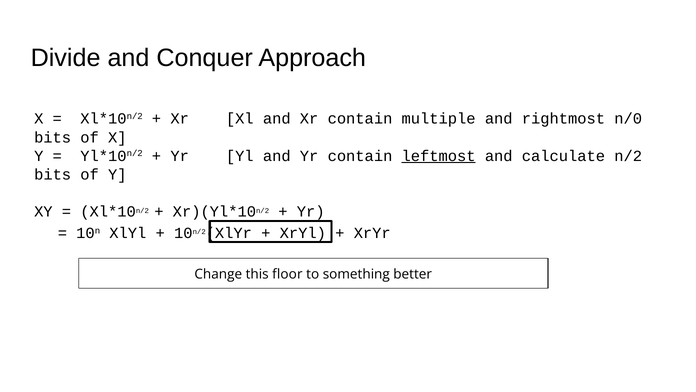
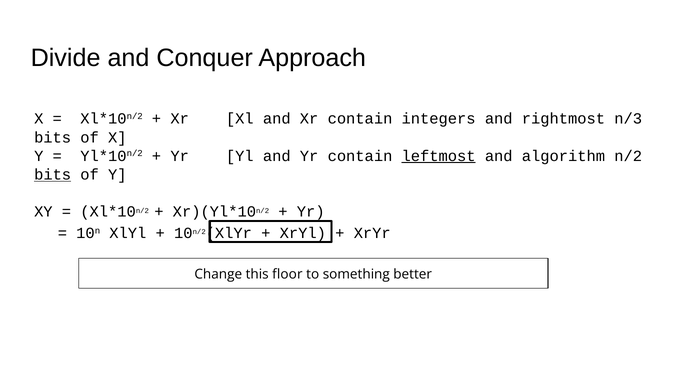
multiple: multiple -> integers (439, 119)
n/0: n/0 -> n/3 (628, 119)
calculate: calculate -> algorithm (563, 156)
bits underline: none -> present (53, 174)
